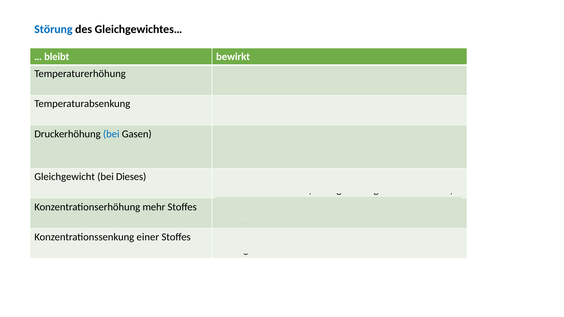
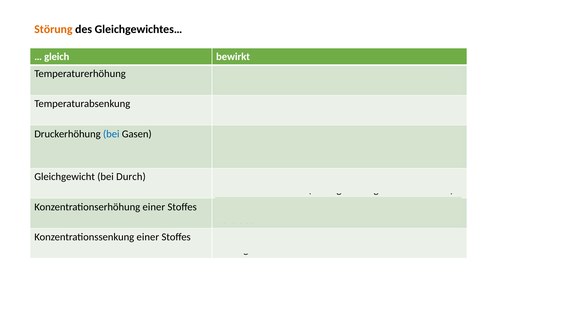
Störung colour: blue -> orange (53, 29)
bleibt: bleibt -> gleich (57, 57)
bei Dieses: Dieses -> Durch (131, 177)
Konzentrationserhöhung mehr: mehr -> einer (154, 207)
